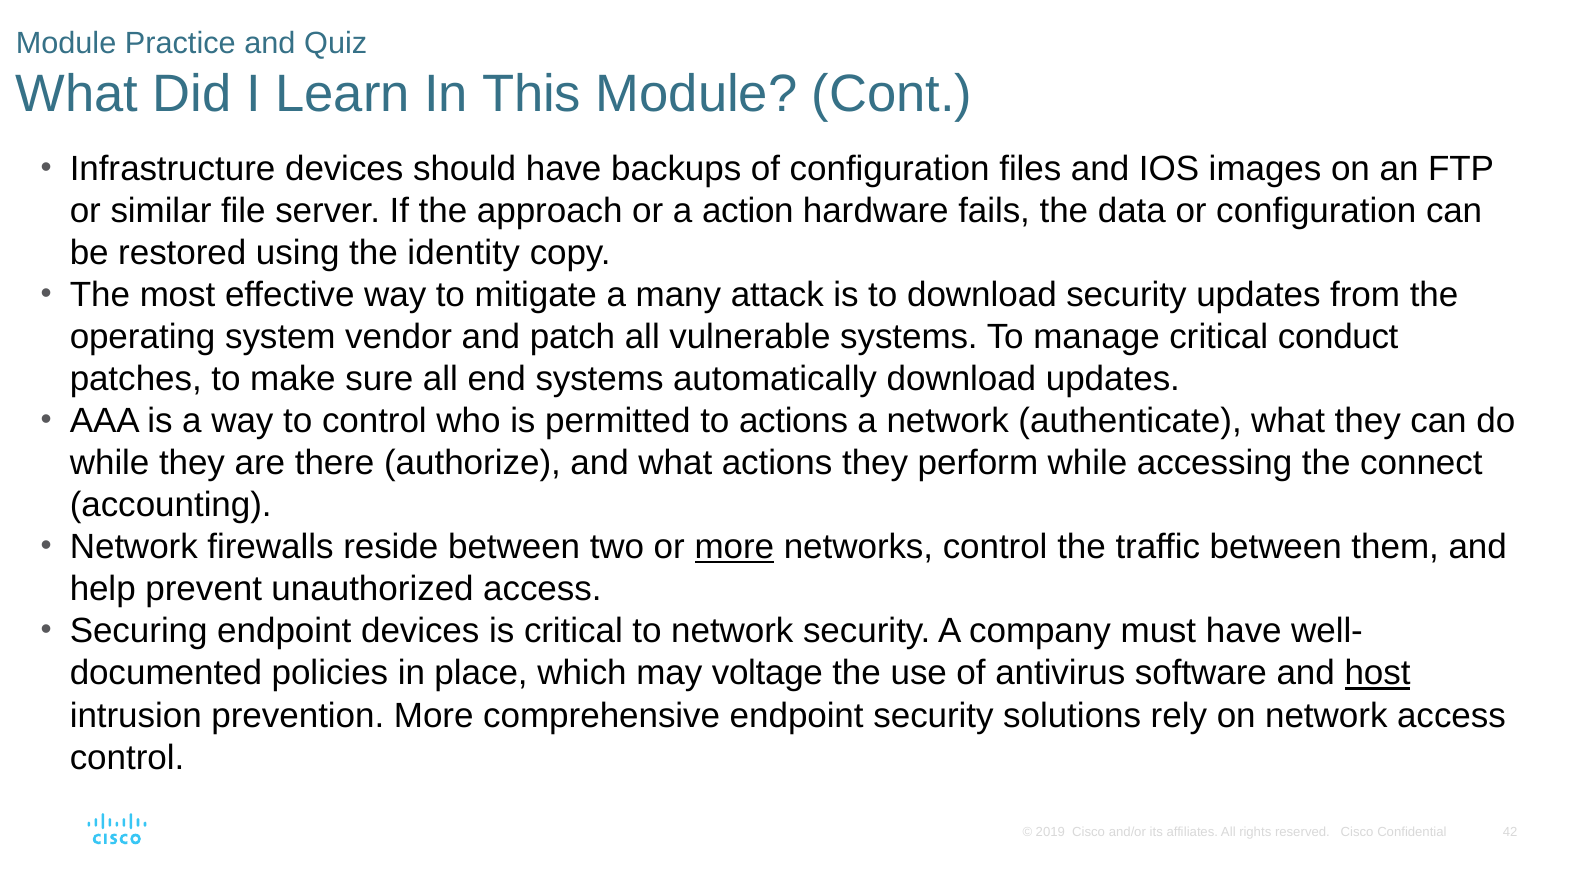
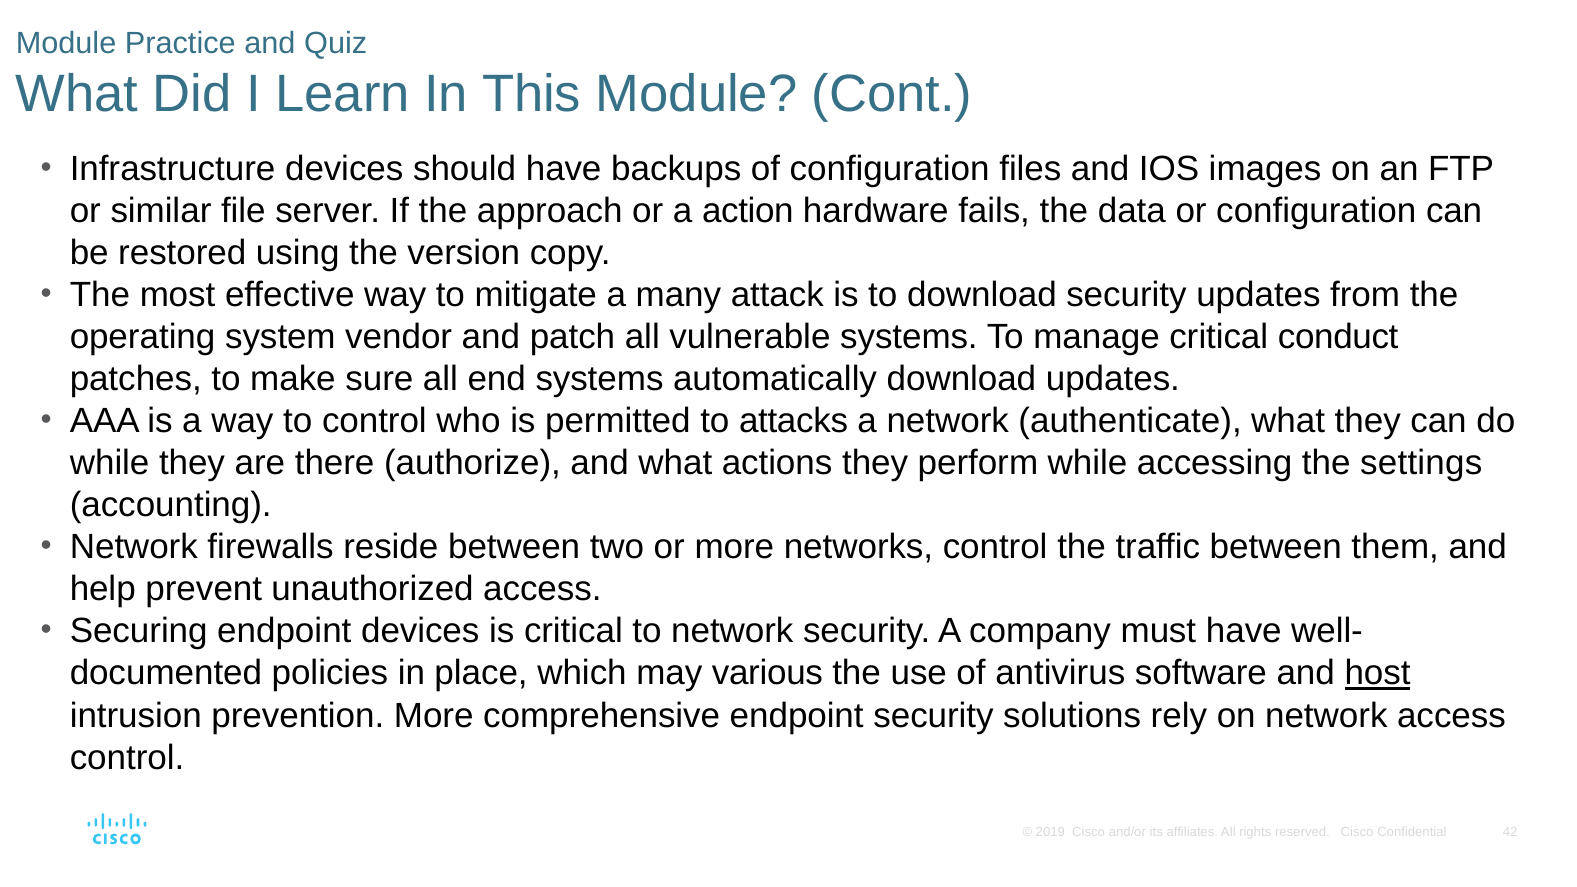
identity: identity -> version (464, 253)
to actions: actions -> attacks (794, 421)
connect: connect -> settings (1421, 463)
more underline: present -> none (734, 547)
voltage: voltage -> various (767, 674)
